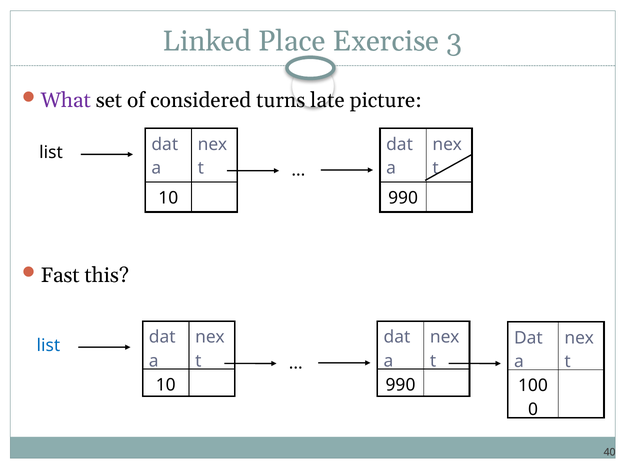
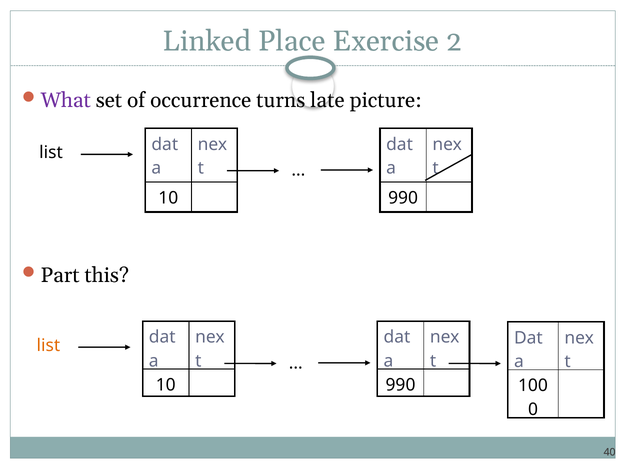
3: 3 -> 2 (454, 42)
considered: considered -> occurrence (201, 101)
Fast: Fast -> Part (60, 276)
list colour: blue -> orange (48, 346)
